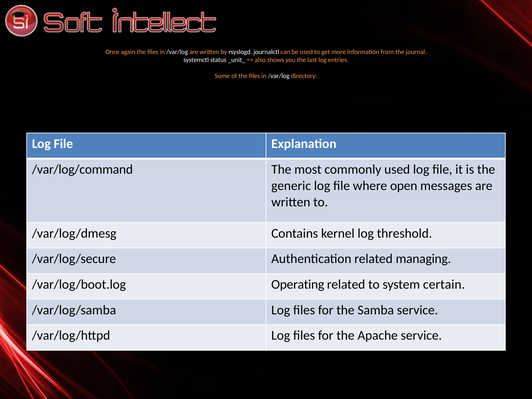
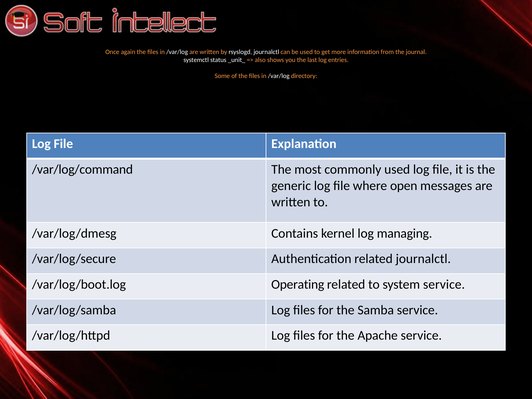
threshold: threshold -> managing (405, 233)
related managing: managing -> journalctl (423, 259)
system certain: certain -> service (444, 284)
